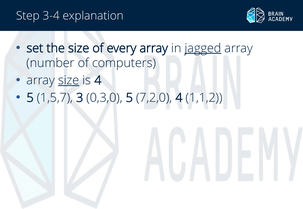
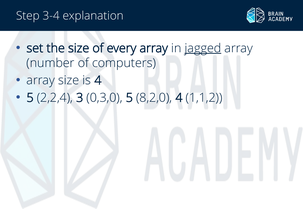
size underline: present -> none (69, 81)
1,5,7: 1,5,7 -> 2,2,4 (55, 98)
7,2,0: 7,2,0 -> 8,2,0 (154, 98)
